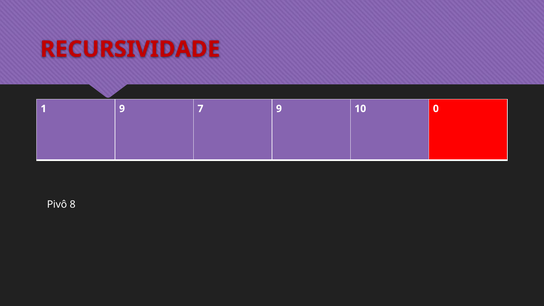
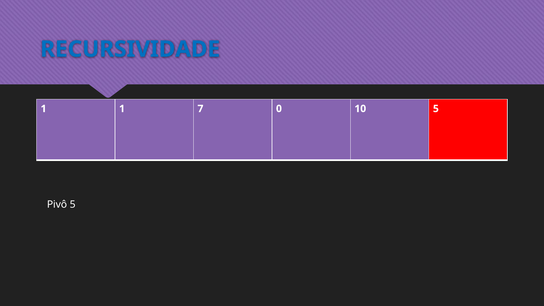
RECURSIVIDADE colour: red -> blue (130, 49)
1 9: 9 -> 1 (122, 109)
7 9: 9 -> 0 (279, 109)
10 0: 0 -> 5 (436, 109)
Pivô 8: 8 -> 5 (73, 204)
